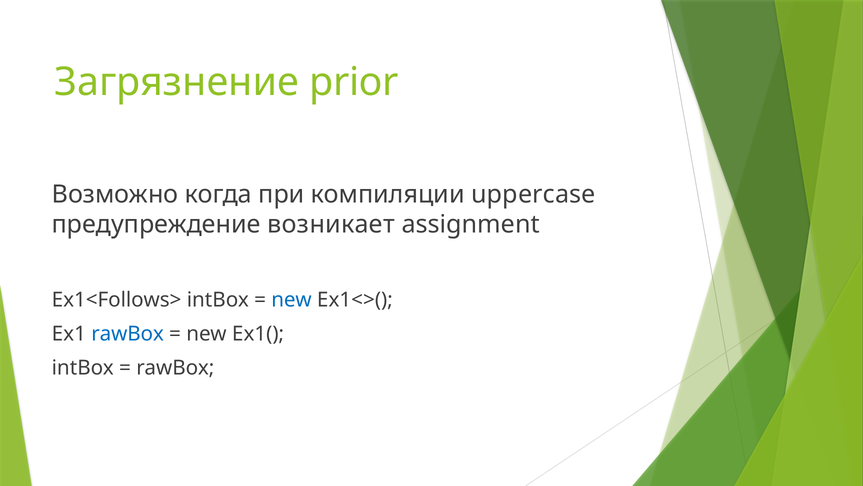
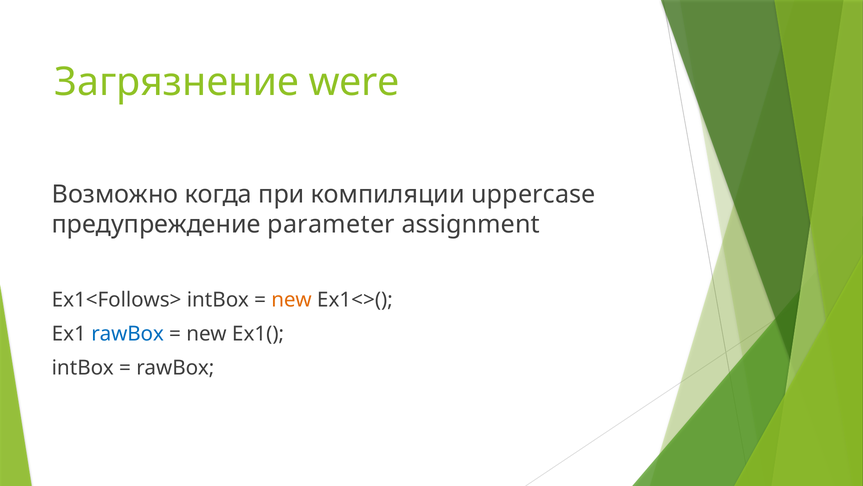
prior: prior -> were (354, 82)
возникает: возникает -> parameter (331, 224)
new colour: blue -> orange (292, 300)
